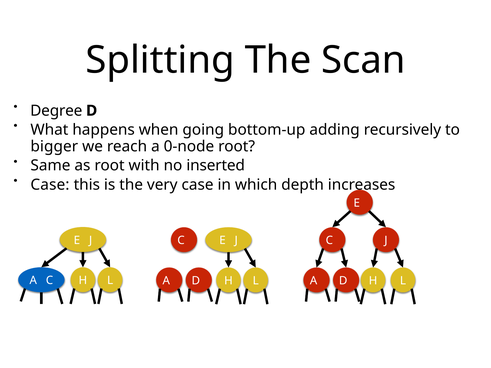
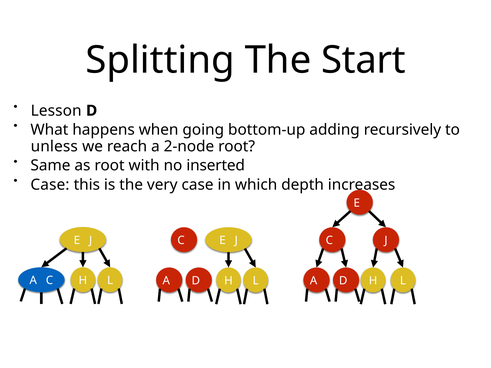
Scan: Scan -> Start (363, 60)
Degree: Degree -> Lesson (56, 111)
bigger: bigger -> unless (54, 147)
0-node: 0-node -> 2-node (189, 147)
